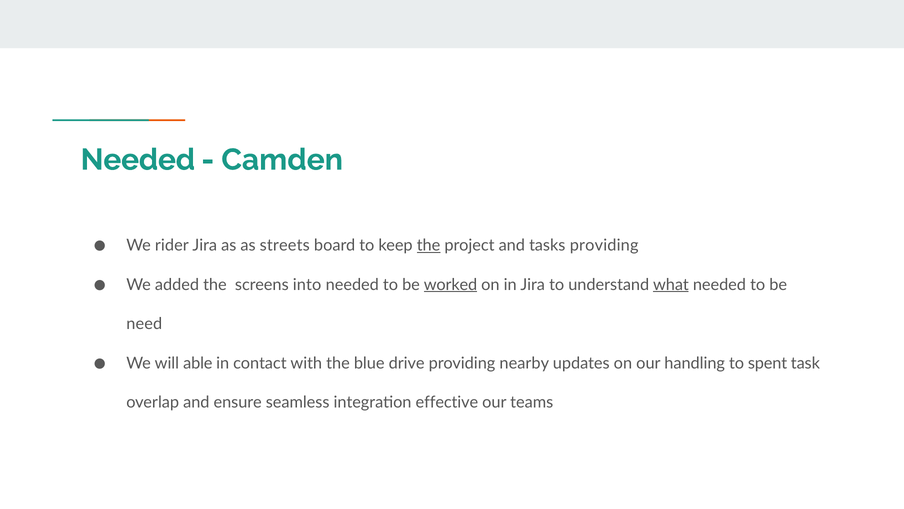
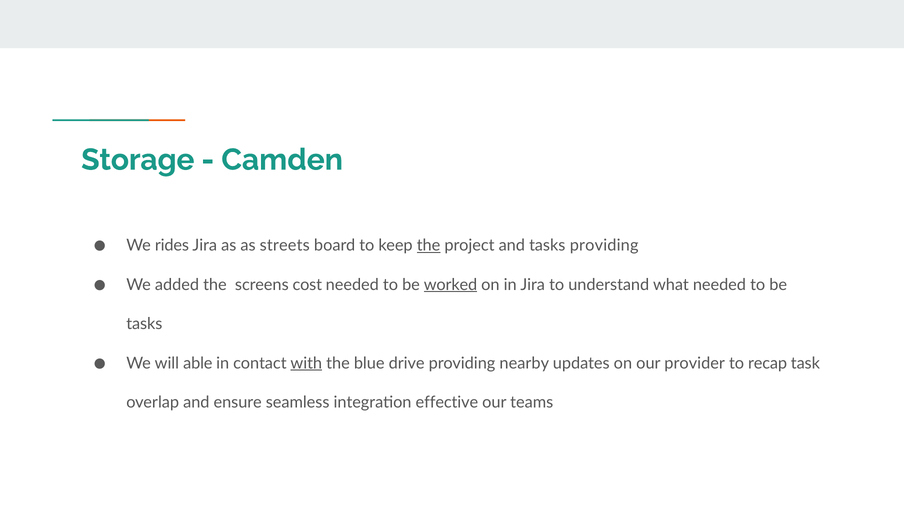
Needed: Needed -> Storage (138, 160)
rider: rider -> rides (172, 245)
into: into -> cost (307, 284)
what underline: present -> none (671, 284)
need: need -> tasks (144, 324)
with underline: none -> present (306, 363)
handling: handling -> provider (695, 363)
spent: spent -> recap (768, 363)
